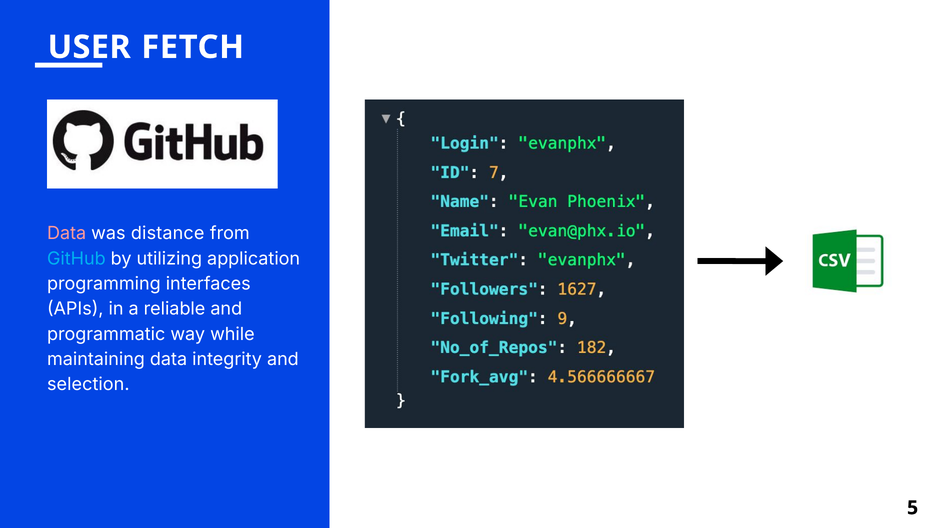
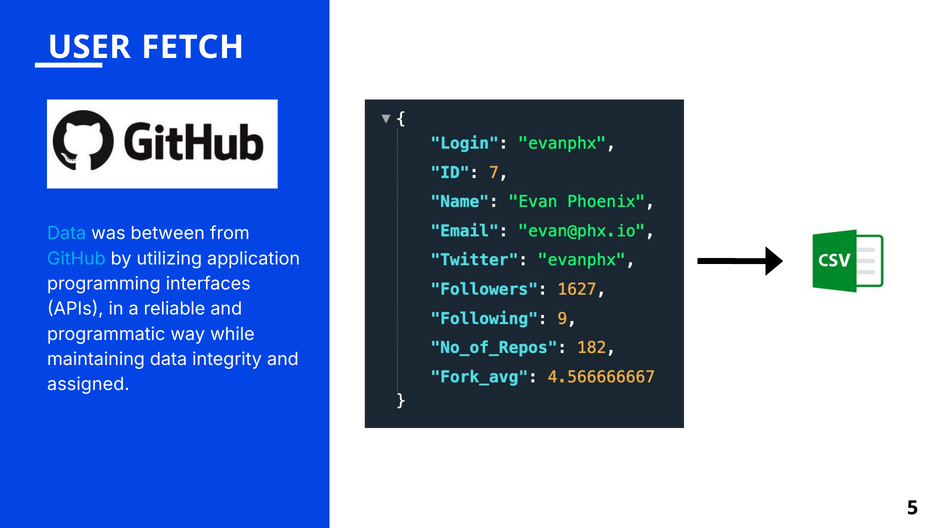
Data colour: pink -> light blue (67, 234)
distance: distance -> between (168, 234)
selection: selection -> assigned (88, 385)
